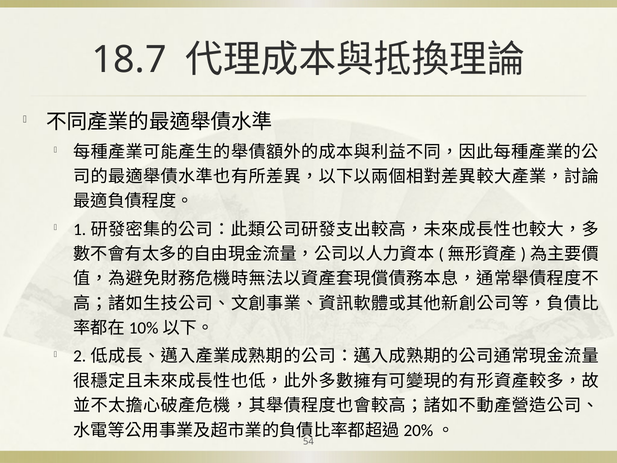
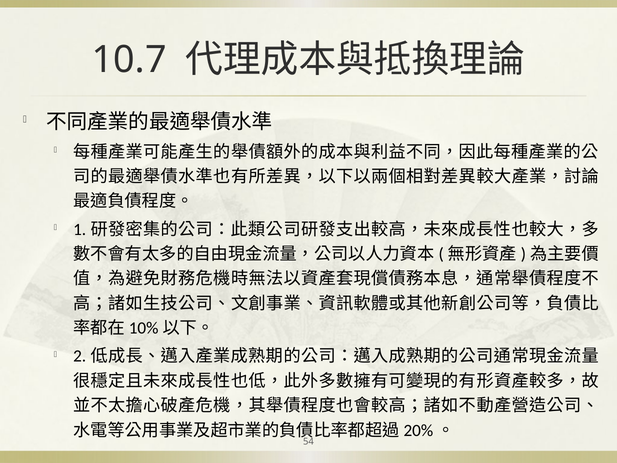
18.7: 18.7 -> 10.7 (129, 60)
